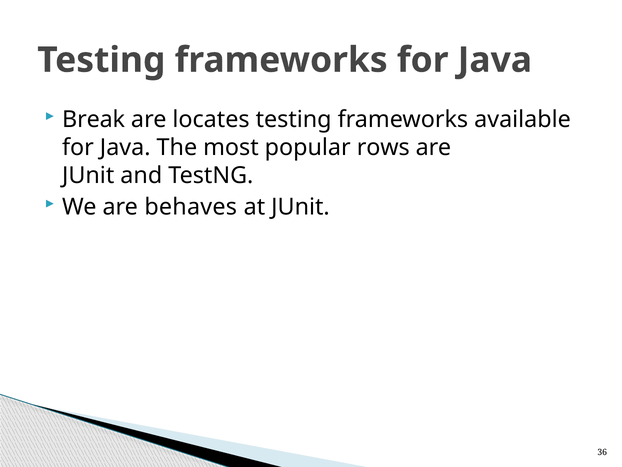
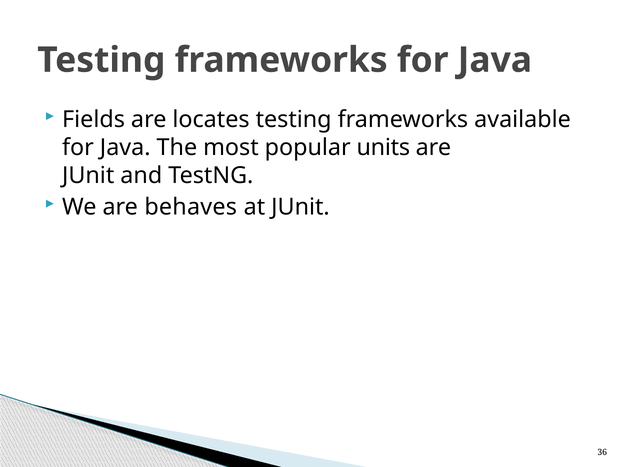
Break: Break -> Fields (94, 119)
rows: rows -> units (383, 147)
